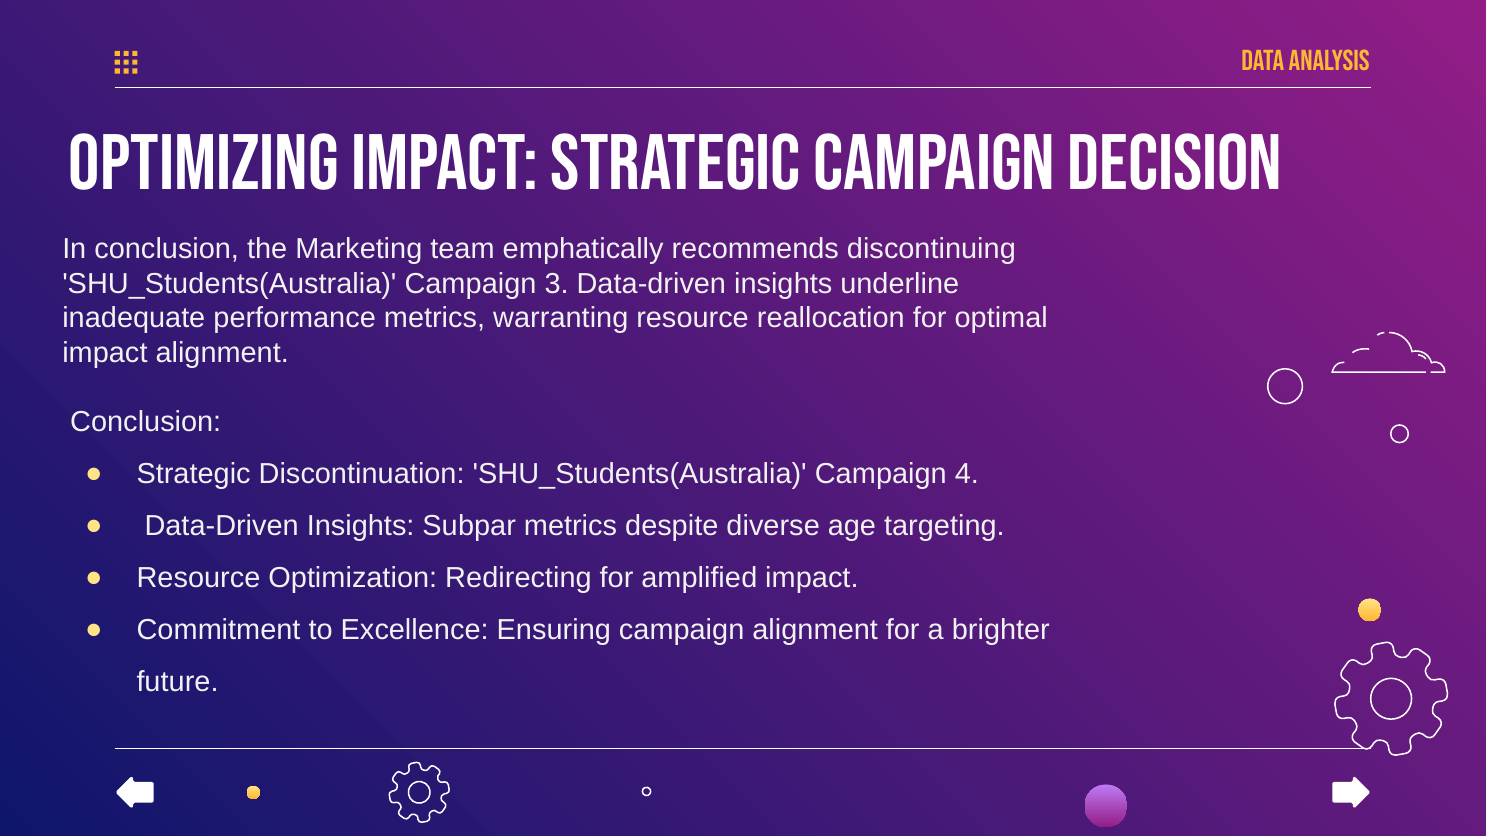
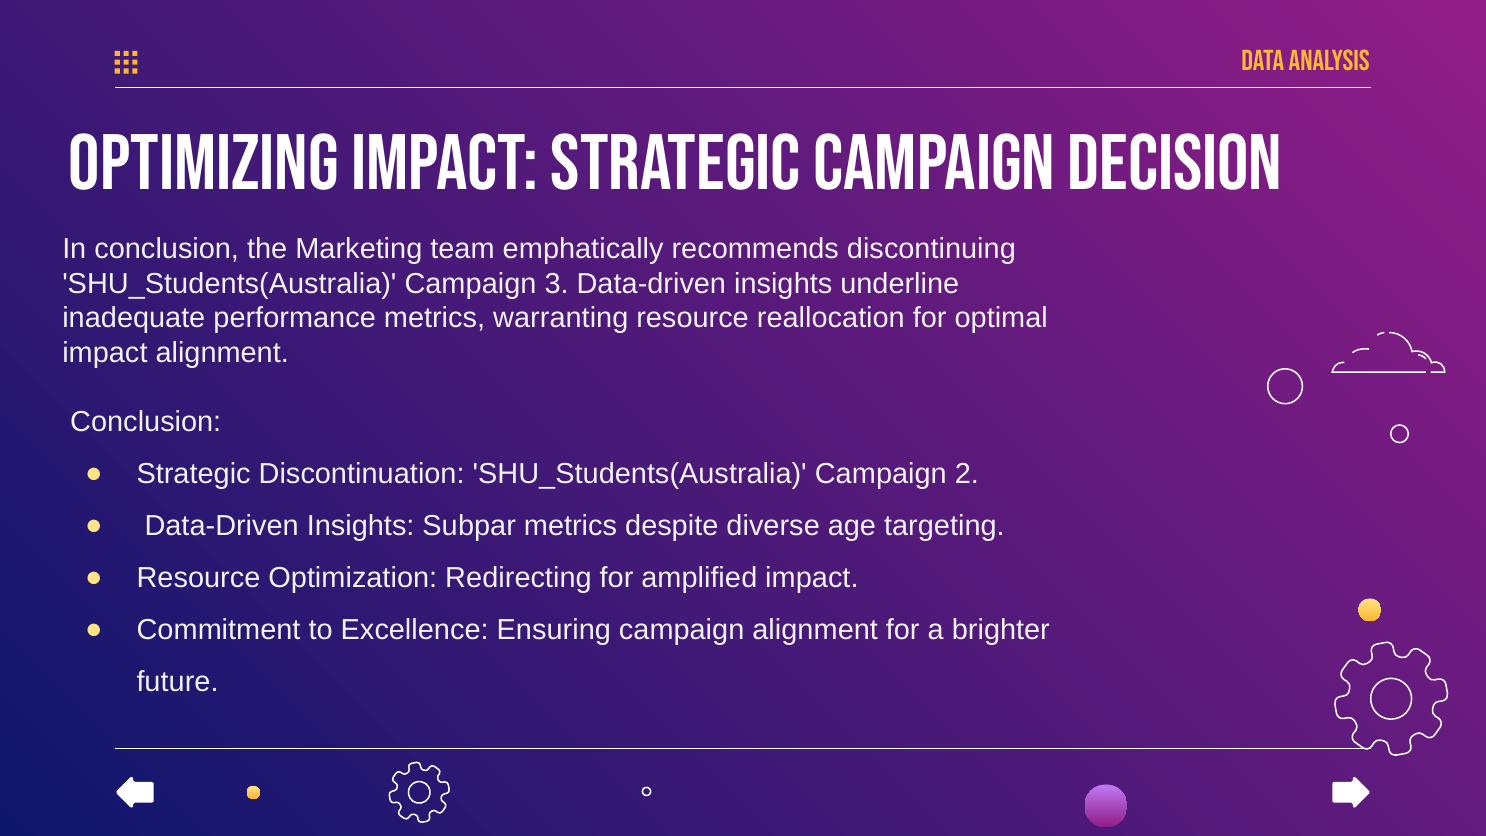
4: 4 -> 2 (967, 474)
